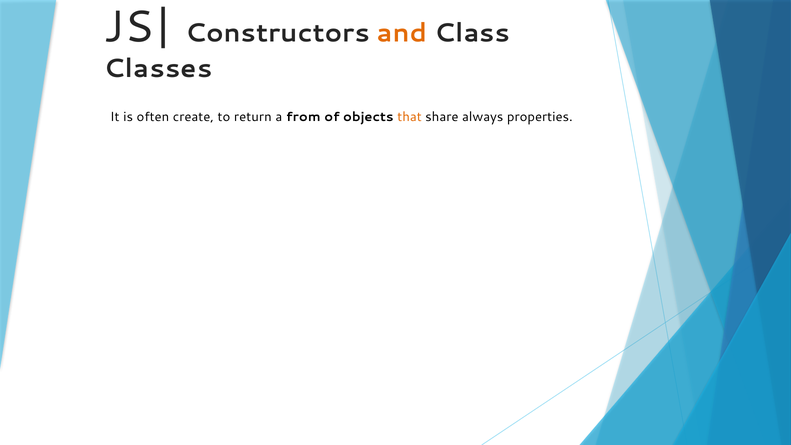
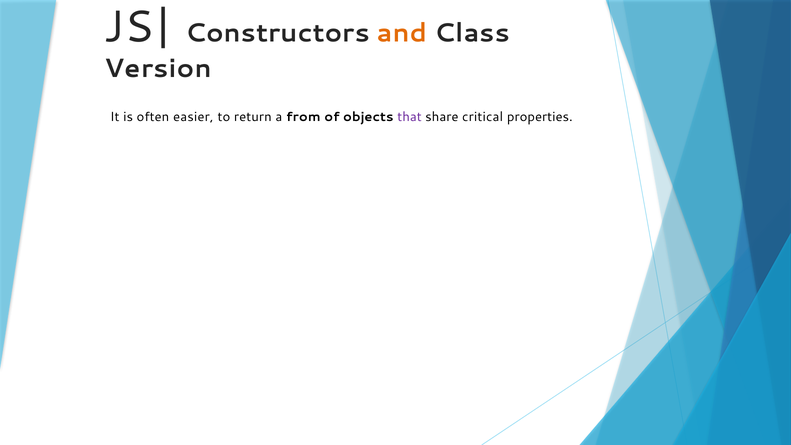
Classes: Classes -> Version (158, 68)
create: create -> easier (193, 117)
that colour: orange -> purple (410, 117)
always: always -> critical (483, 117)
